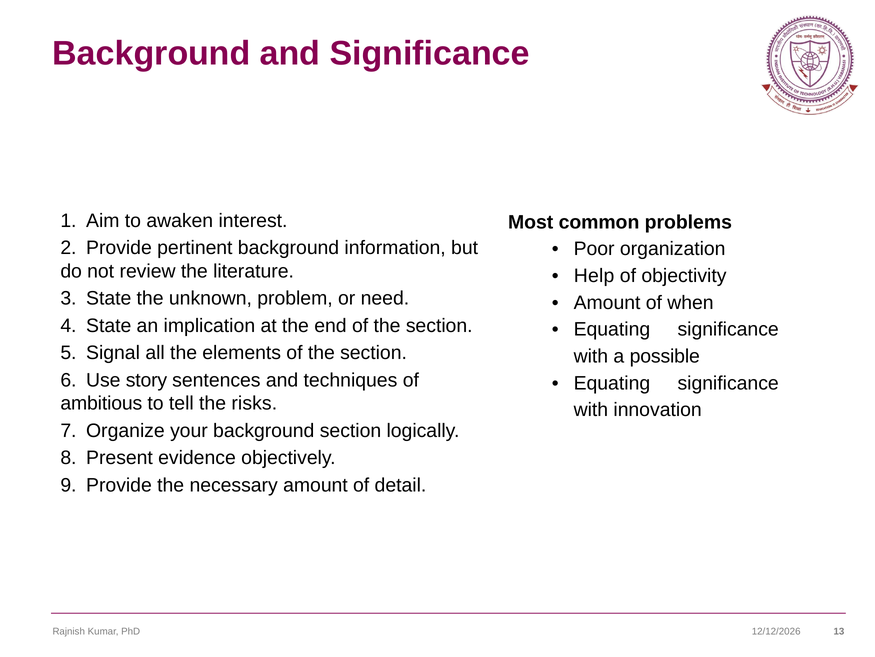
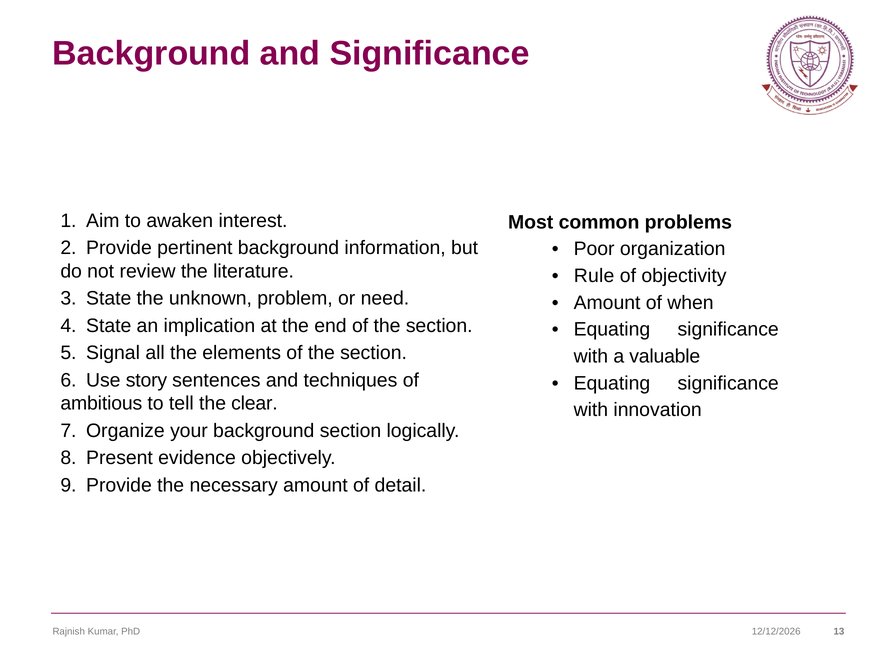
Help: Help -> Rule (594, 275)
possible: possible -> valuable (665, 356)
risks: risks -> clear (254, 403)
